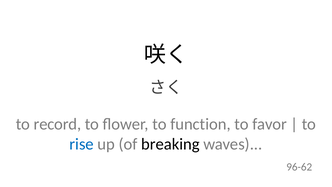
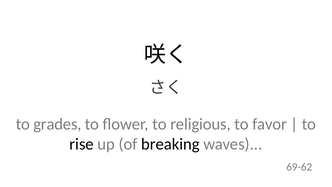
record: record -> grades (57, 124)
function: function -> religious (200, 124)
rise colour: blue -> black (82, 144)
96-62: 96-62 -> 69-62 (299, 167)
